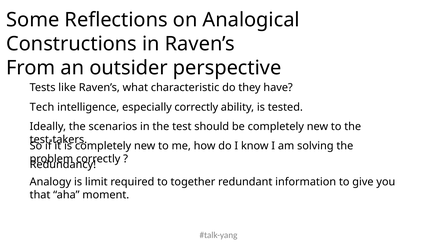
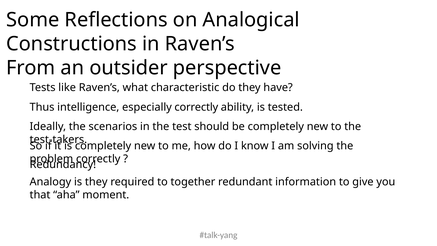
Tech: Tech -> Thus (42, 107)
is limit: limit -> they (96, 182)
